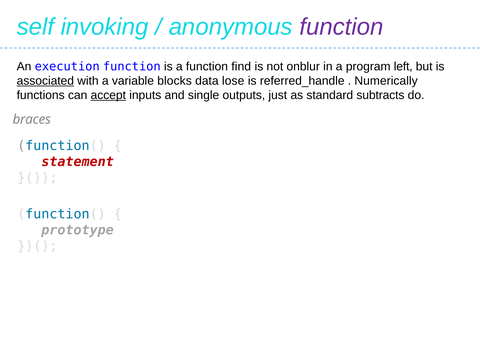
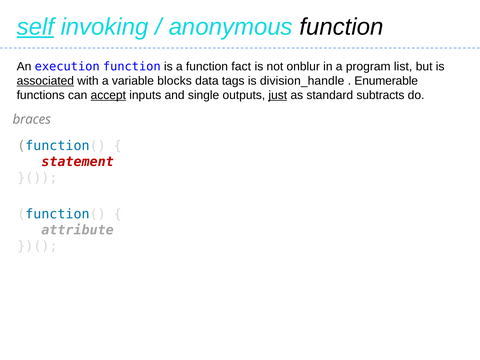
self underline: none -> present (35, 27)
function colour: purple -> black (341, 27)
find: find -> fact (241, 66)
left: left -> list (403, 66)
lose: lose -> tags (233, 81)
referred_handle: referred_handle -> division_handle (302, 81)
Numerically: Numerically -> Enumerable (386, 81)
just underline: none -> present (278, 95)
prototype: prototype -> attribute (78, 230)
